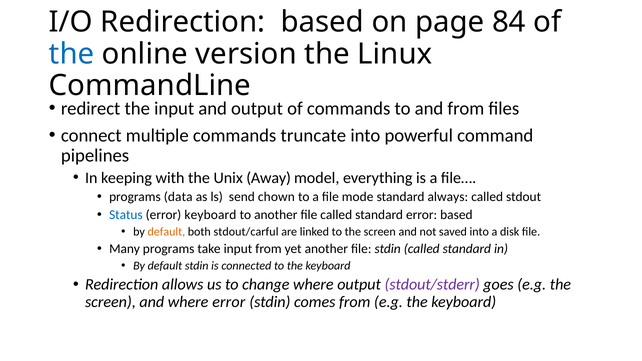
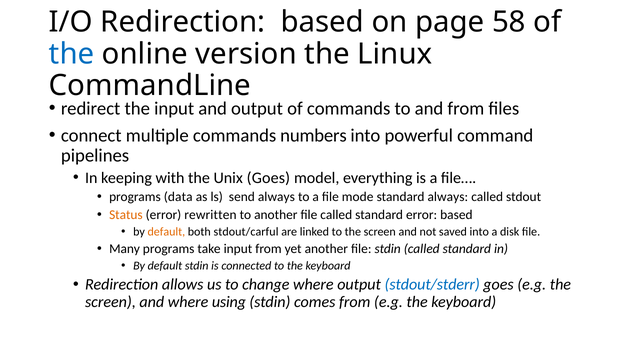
84: 84 -> 58 (509, 22)
truncate: truncate -> numbers (313, 135)
Unix Away: Away -> Goes (268, 178)
send chown: chown -> always (276, 197)
Status colour: blue -> orange (126, 215)
error keyboard: keyboard -> rewritten (210, 215)
stdout/stderr colour: purple -> blue (432, 285)
where error: error -> using (229, 302)
